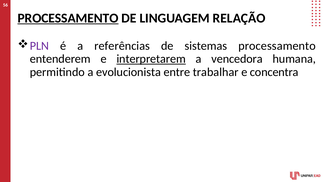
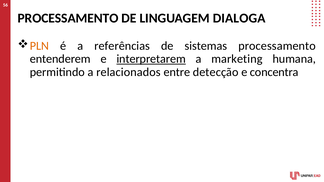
PROCESSAMENTO underline: present -> none (68, 18)
RELAÇÃO: RELAÇÃO -> DIALOGA (239, 18)
PLN colour: purple -> orange (39, 46)
vencedora: vencedora -> marketing (237, 59)
evolucionista: evolucionista -> relacionados (128, 72)
trabalhar: trabalhar -> detecção (216, 72)
